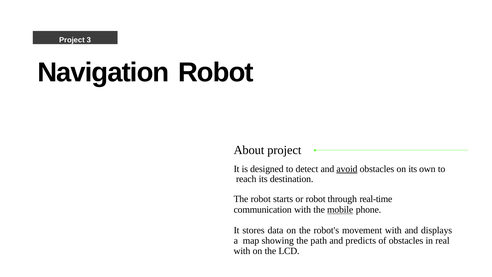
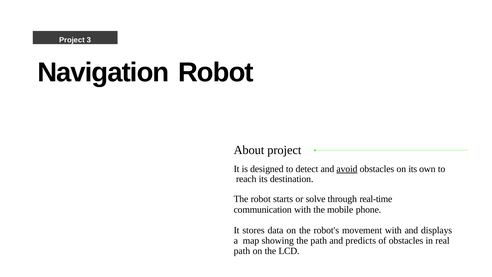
or robot: robot -> solve (316, 199)
mobile underline: present -> none (340, 210)
with: with -> path (242, 251)
